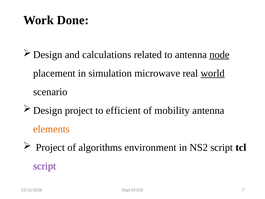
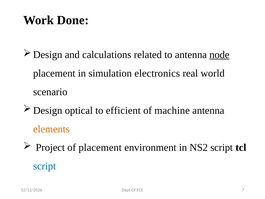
microwave: microwave -> electronics (157, 73)
world underline: present -> none (213, 73)
project: project -> optical (79, 110)
mobility: mobility -> machine (172, 110)
of algorithms: algorithms -> placement (100, 147)
script colour: purple -> blue (45, 166)
